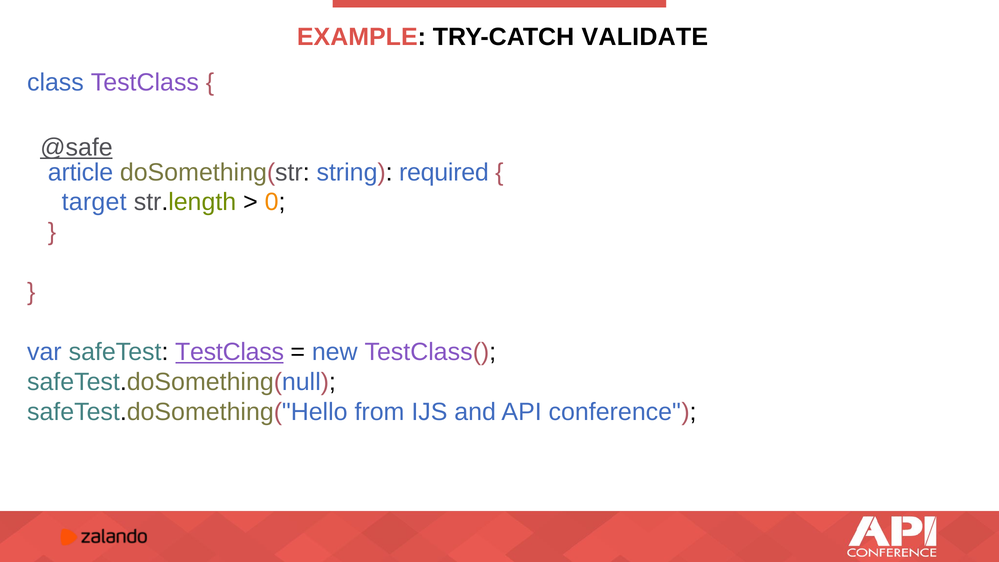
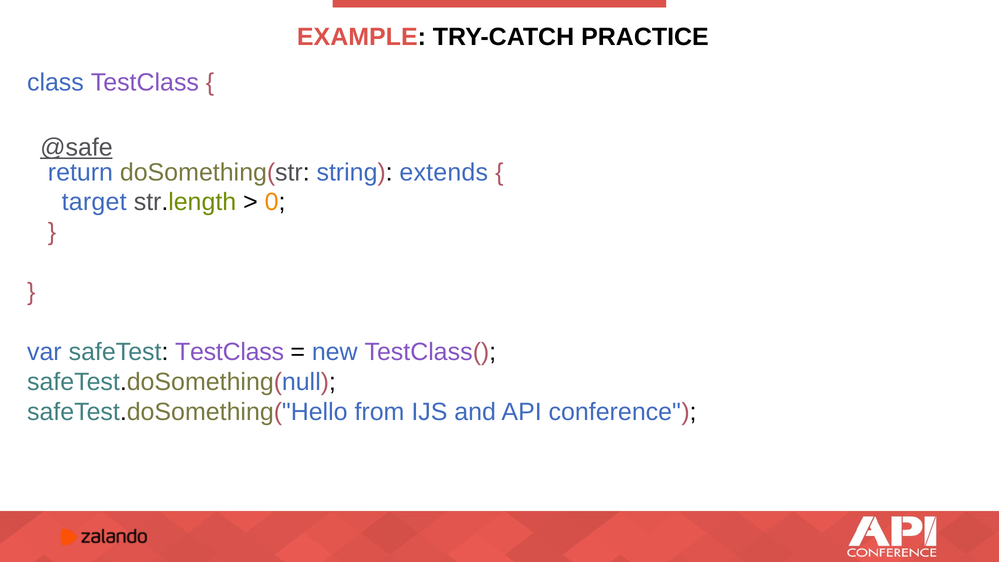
VALIDATE: VALIDATE -> PRACTICE (645, 37)
article: article -> return (80, 172)
required: required -> extends (444, 172)
TestClass underline: present -> none (230, 352)
